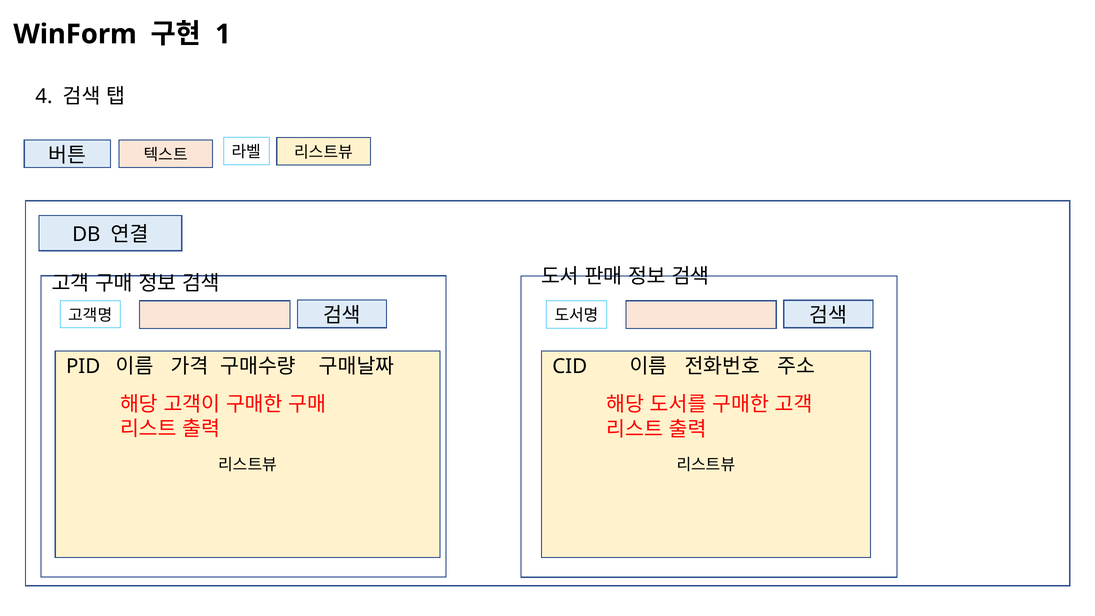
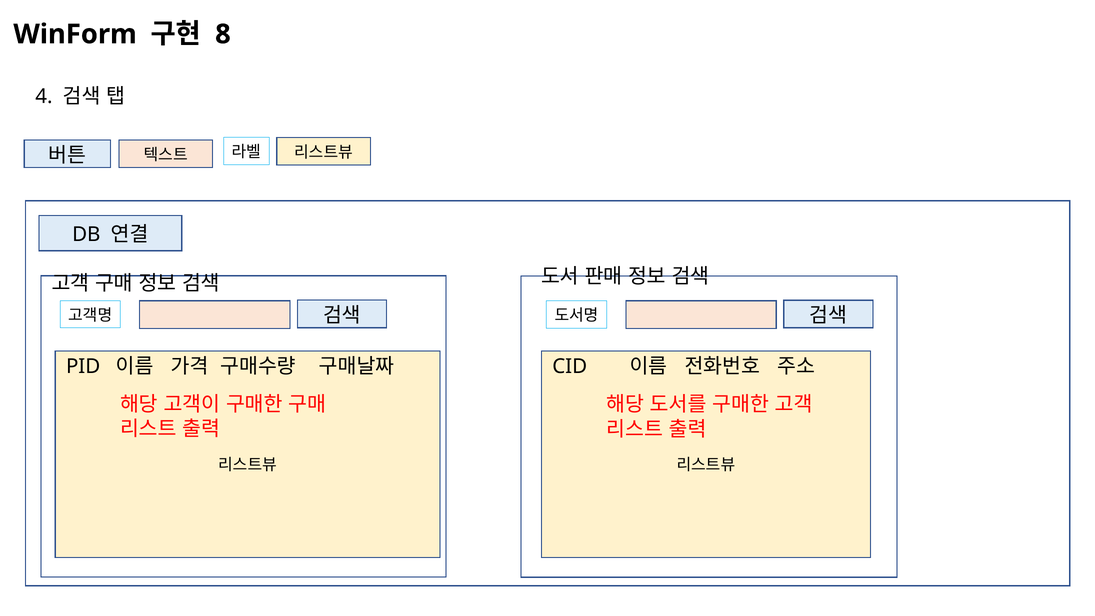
1: 1 -> 8 (223, 34)
